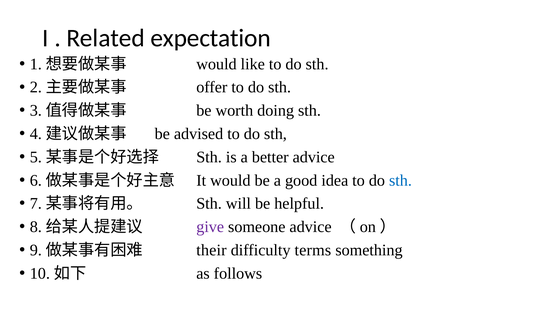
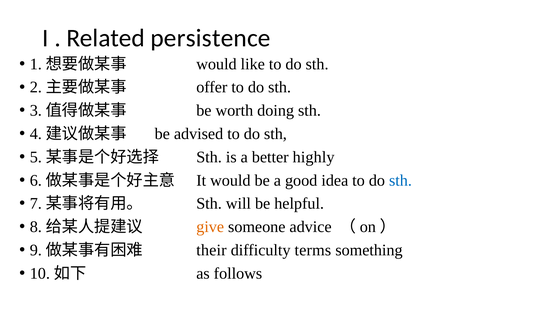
expectation: expectation -> persistence (210, 38)
better advice: advice -> highly (314, 157)
give colour: purple -> orange (210, 227)
